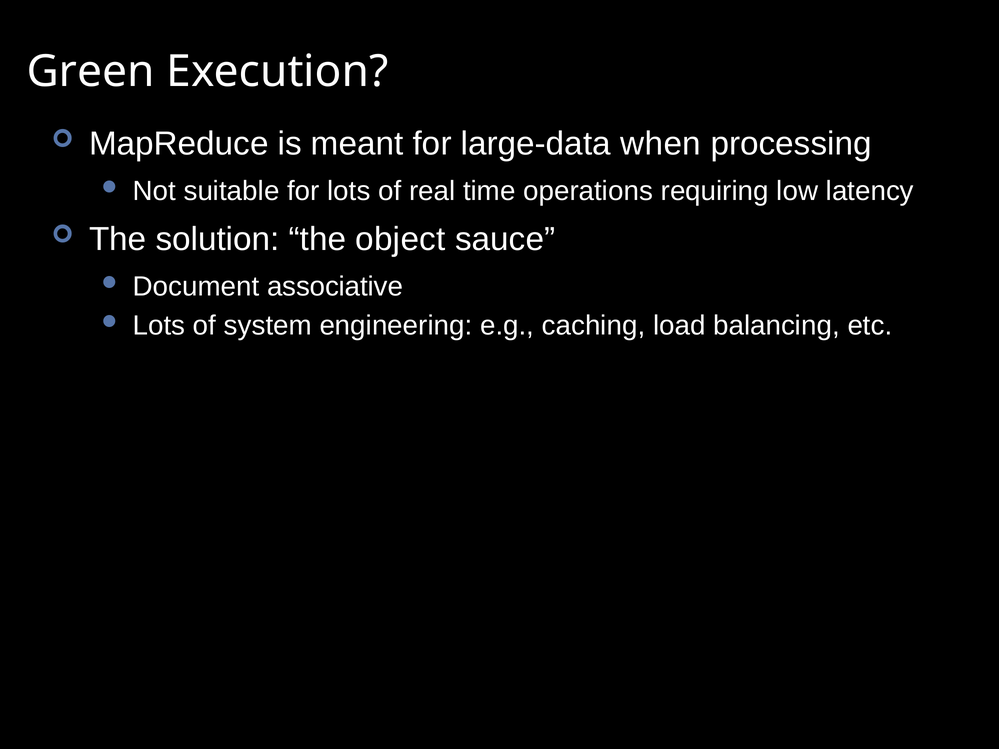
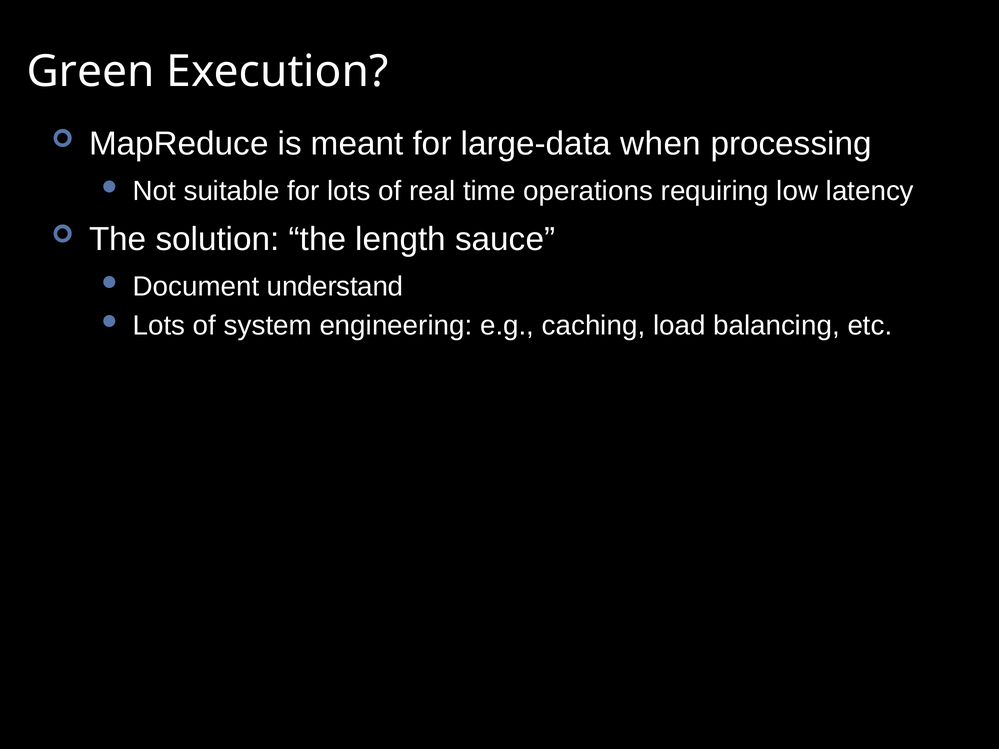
object: object -> length (401, 239)
associative: associative -> understand (335, 287)
